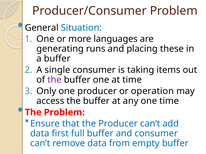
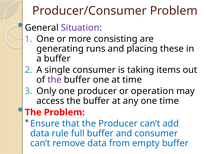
Situation colour: blue -> purple (81, 28)
languages: languages -> consisting (116, 39)
first: first -> rule (60, 134)
